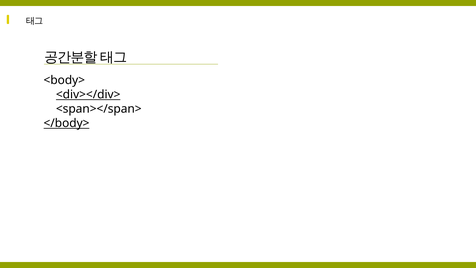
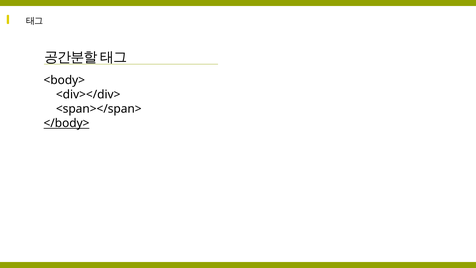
<div></div> underline: present -> none (88, 94)
